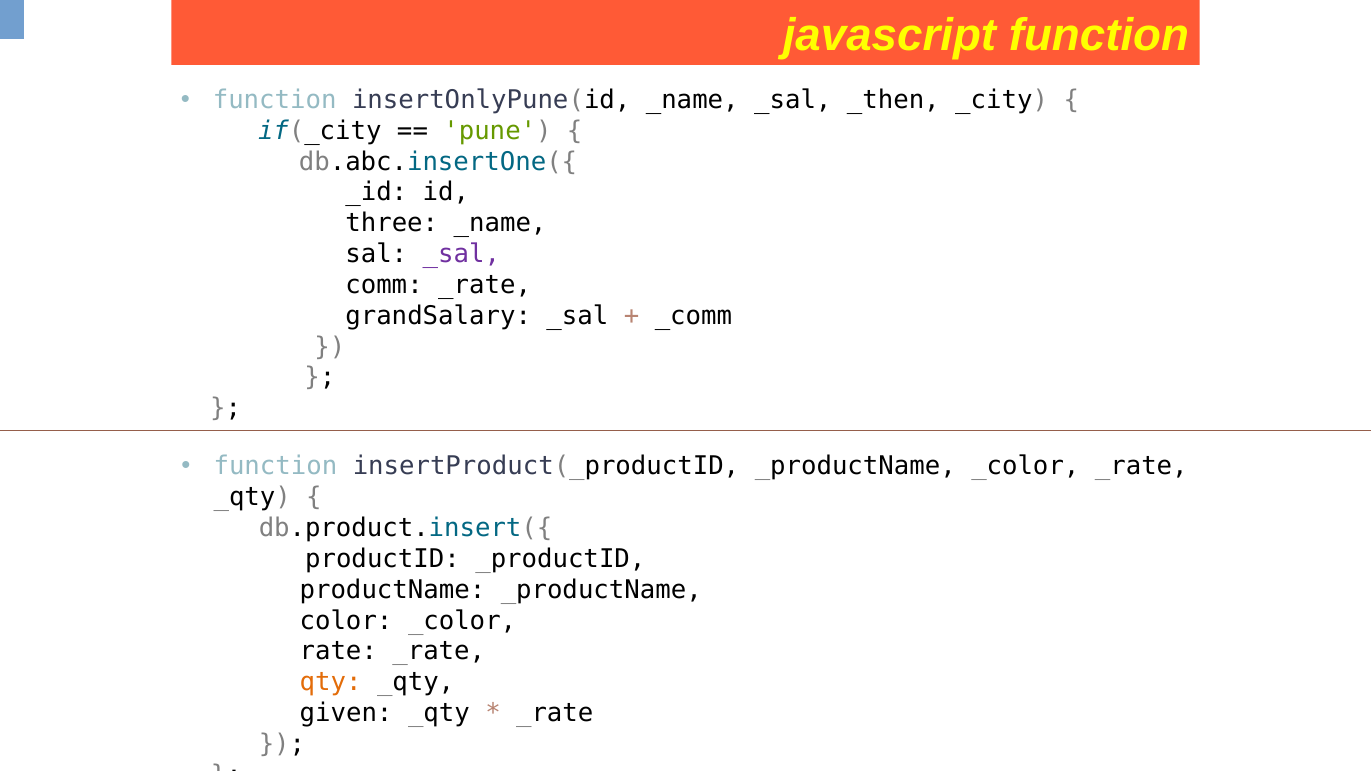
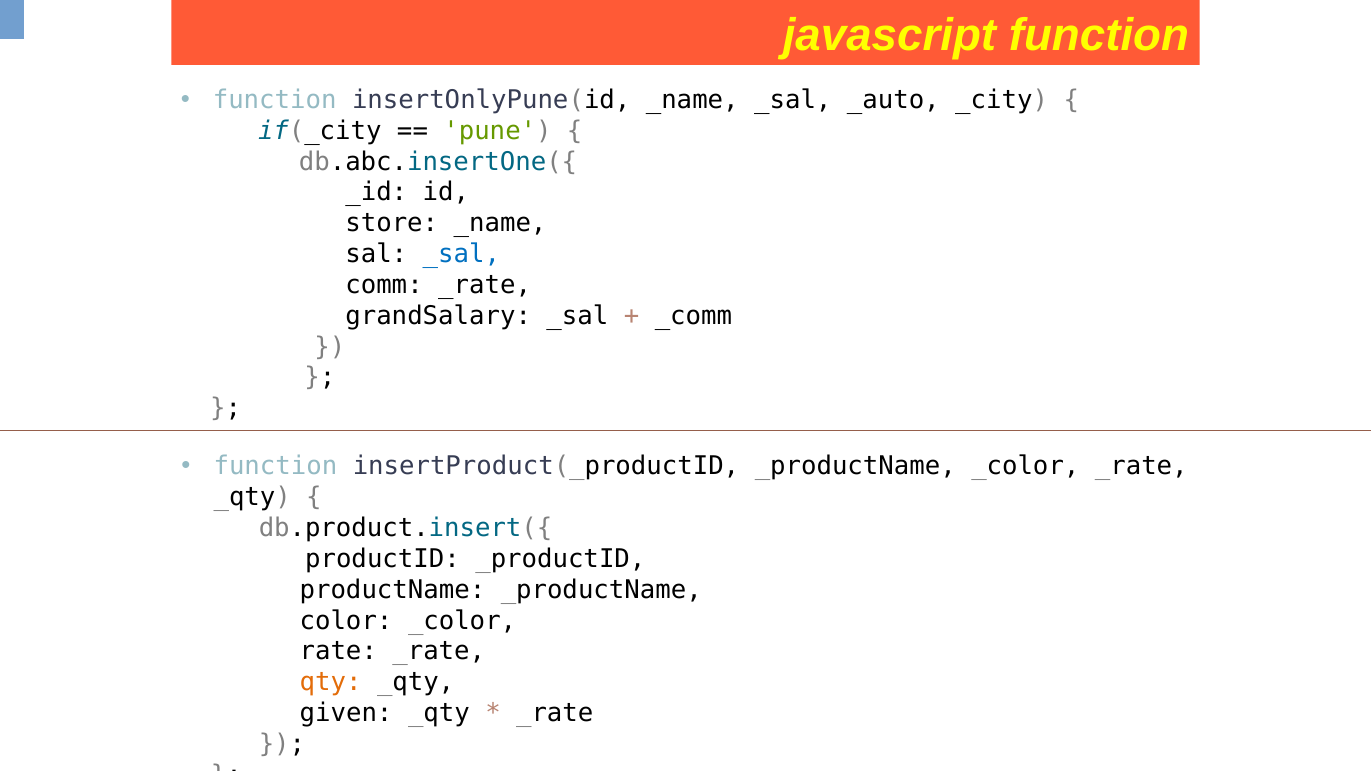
_then: _then -> _auto (893, 100)
three: three -> store (392, 223)
_sal colour: purple -> blue (461, 254)
